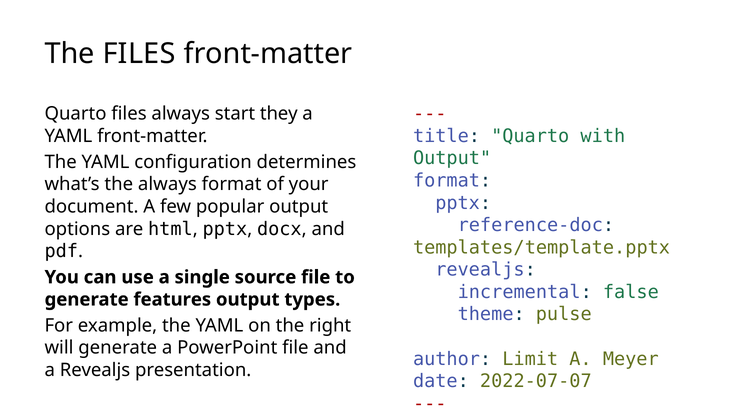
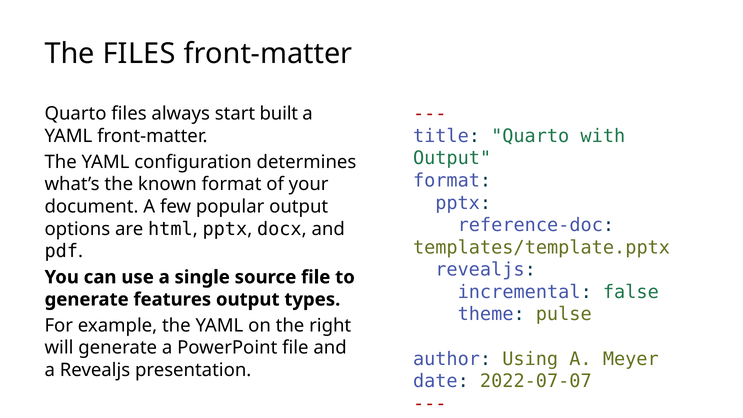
they: they -> built (279, 114)
the always: always -> known (167, 184)
Limit: Limit -> Using (530, 359)
